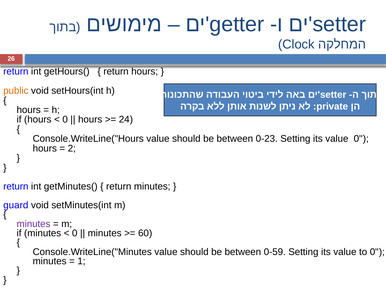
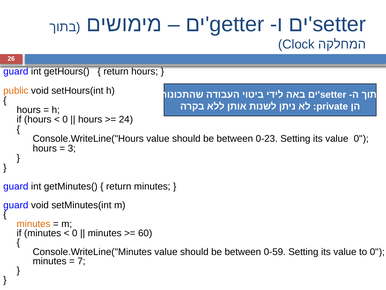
return: return -> guard (16, 71)
2: 2 -> 3 (72, 148)
return: return -> guard (16, 186)
minutes colour: purple -> orange (34, 223)
1: 1 -> 7 (81, 261)
